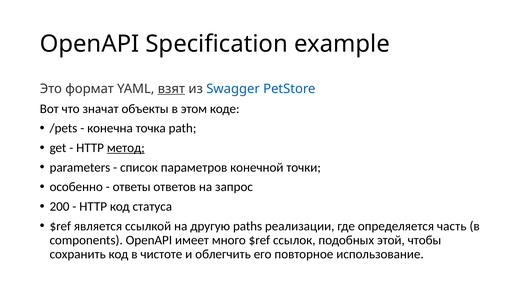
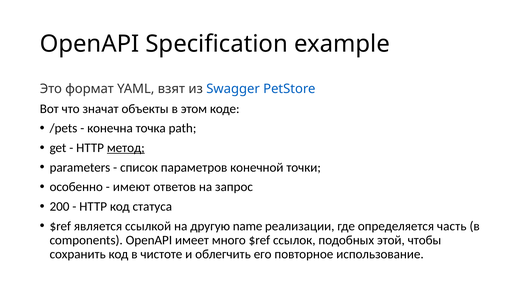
взят underline: present -> none (171, 89)
ответы: ответы -> имеют (132, 187)
paths: paths -> name (248, 226)
